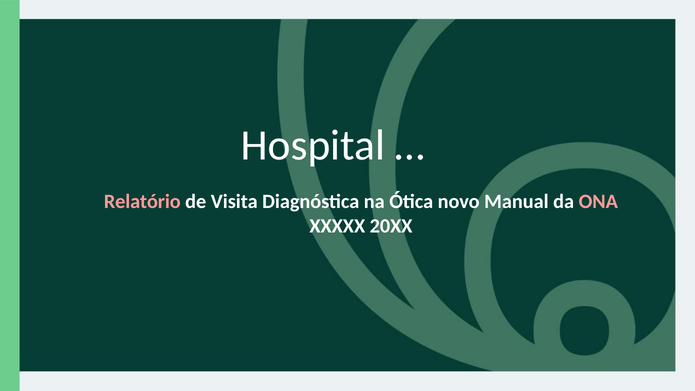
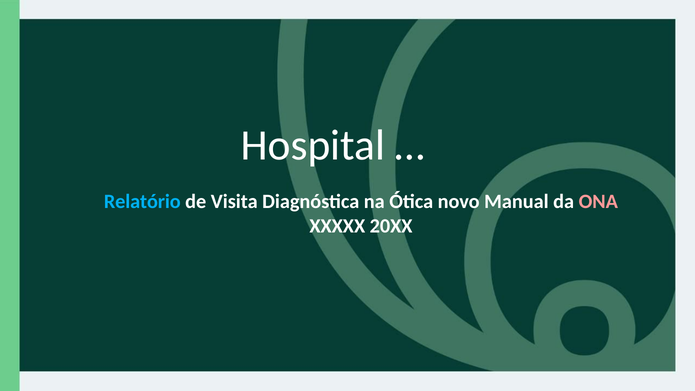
Relatório colour: pink -> light blue (142, 202)
